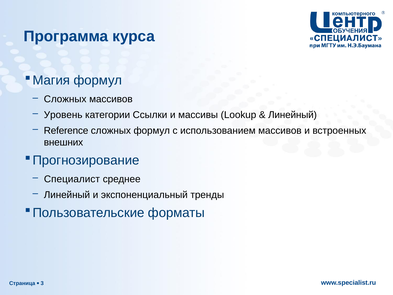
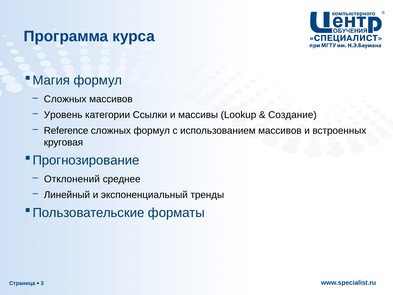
Линейный: Линейный -> Создание (292, 115)
внешних: внешних -> круговая (63, 142)
Специалист: Специалист -> Отклонений (72, 179)
